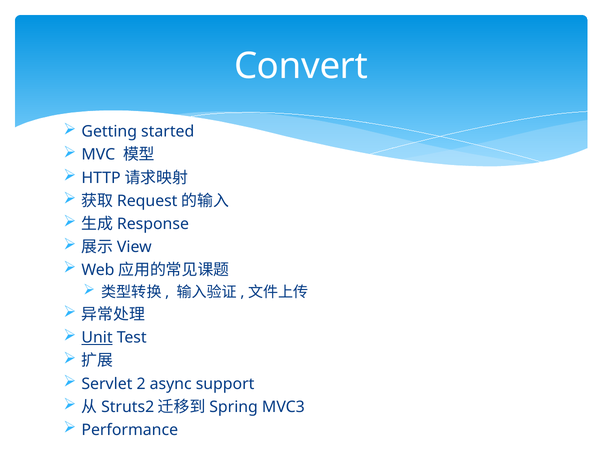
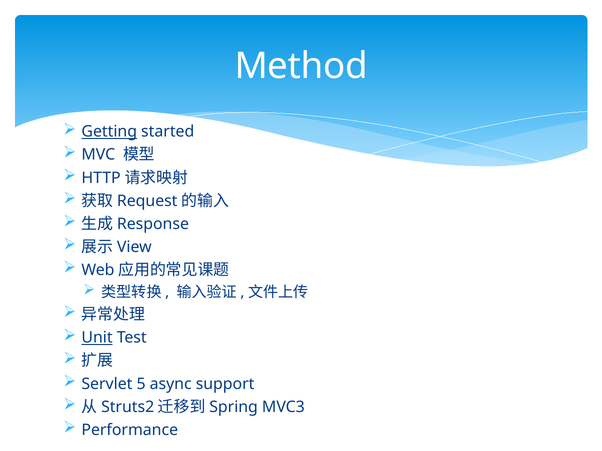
Convert: Convert -> Method (301, 66)
Getting underline: none -> present (109, 132)
2: 2 -> 5 (141, 384)
